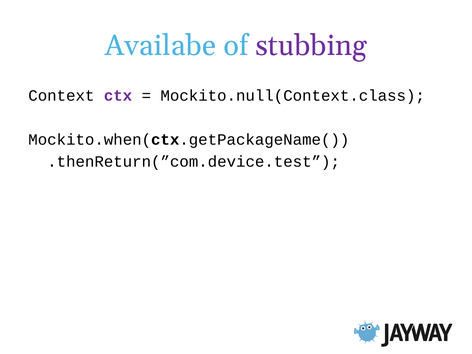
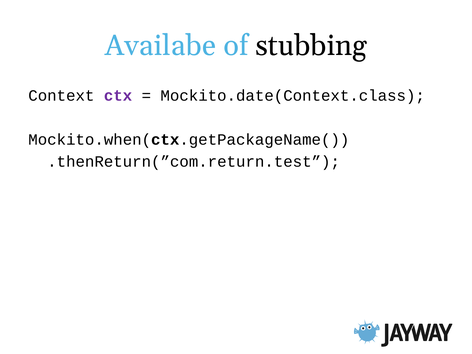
stubbing colour: purple -> black (311, 46)
Mockito.null(Context.class: Mockito.null(Context.class -> Mockito.date(Context.class (293, 96)
.thenReturn(”com.device.test: .thenReturn(”com.device.test -> .thenReturn(”com.return.test (194, 162)
